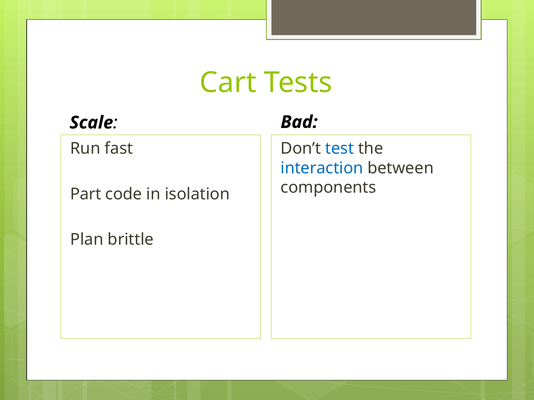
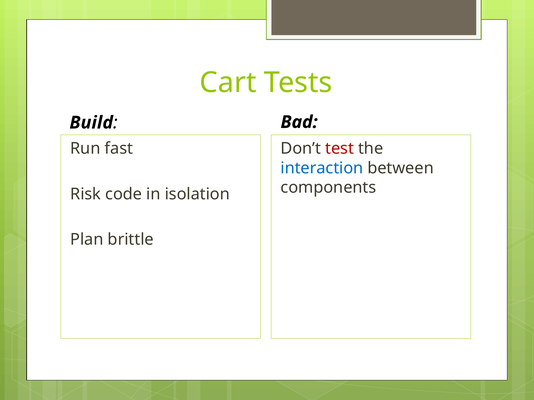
Scale: Scale -> Build (91, 123)
test colour: blue -> red (340, 149)
Part: Part -> Risk (86, 194)
